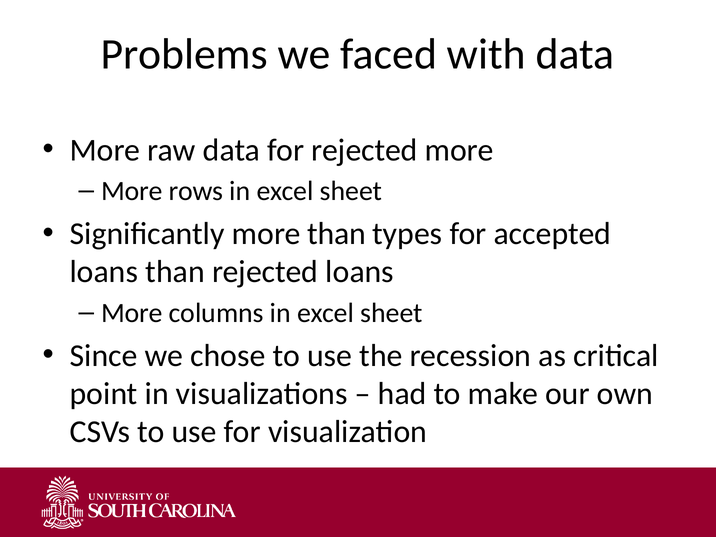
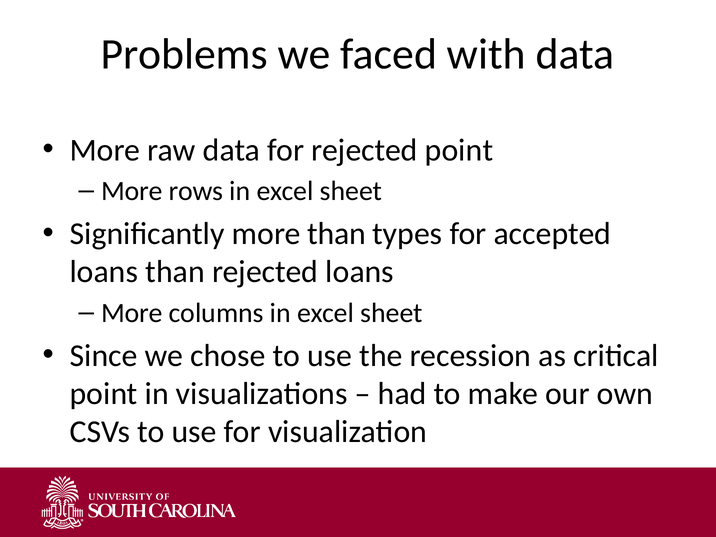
rejected more: more -> point (459, 150)
